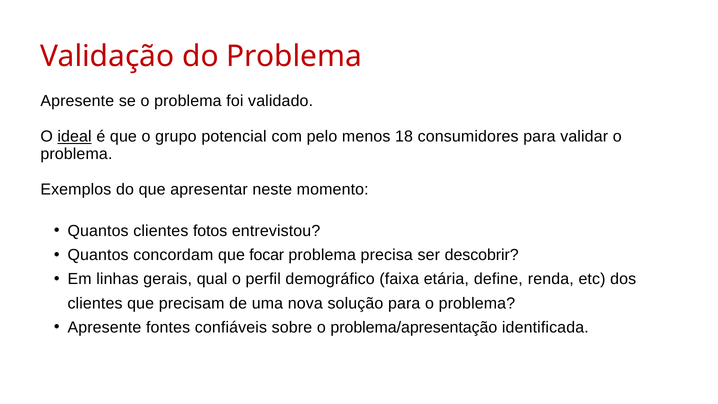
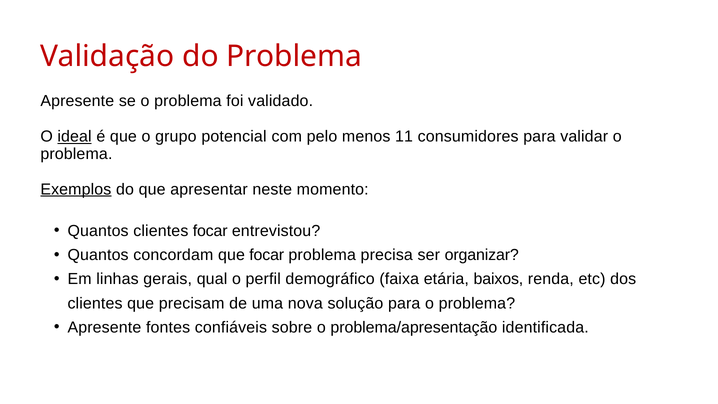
18: 18 -> 11 (404, 136)
Exemplos underline: none -> present (76, 189)
clientes fotos: fotos -> focar (210, 231)
descobrir: descobrir -> organizar (482, 255)
define: define -> baixos (498, 279)
